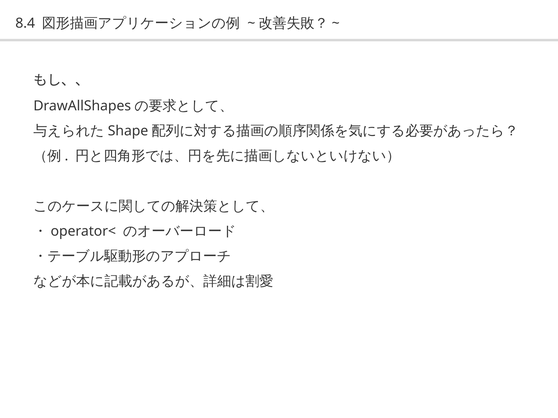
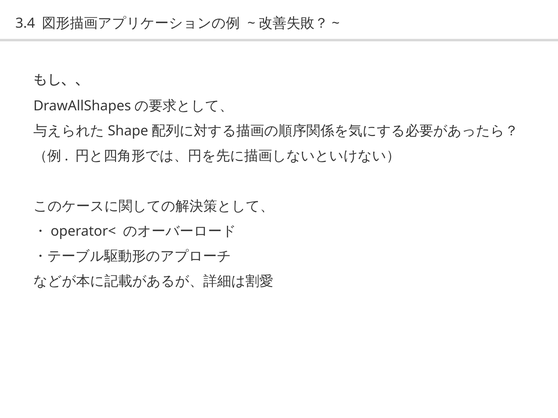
8.4: 8.4 -> 3.4 (25, 23)
